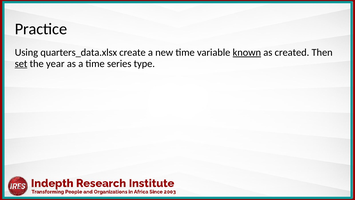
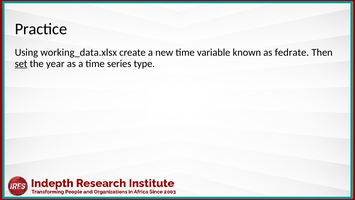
quarters_data.xlsx: quarters_data.xlsx -> working_data.xlsx (79, 52)
known underline: present -> none (247, 52)
created: created -> fedrate (292, 52)
